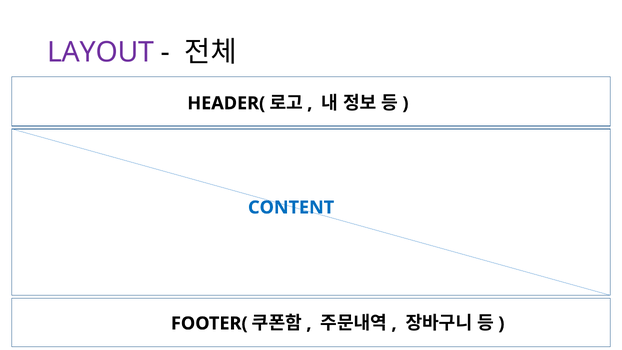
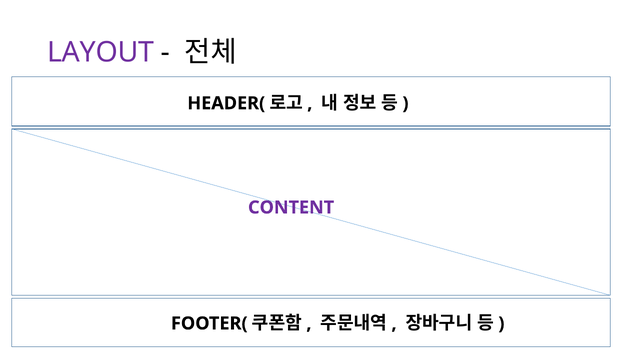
CONTENT colour: blue -> purple (291, 207)
